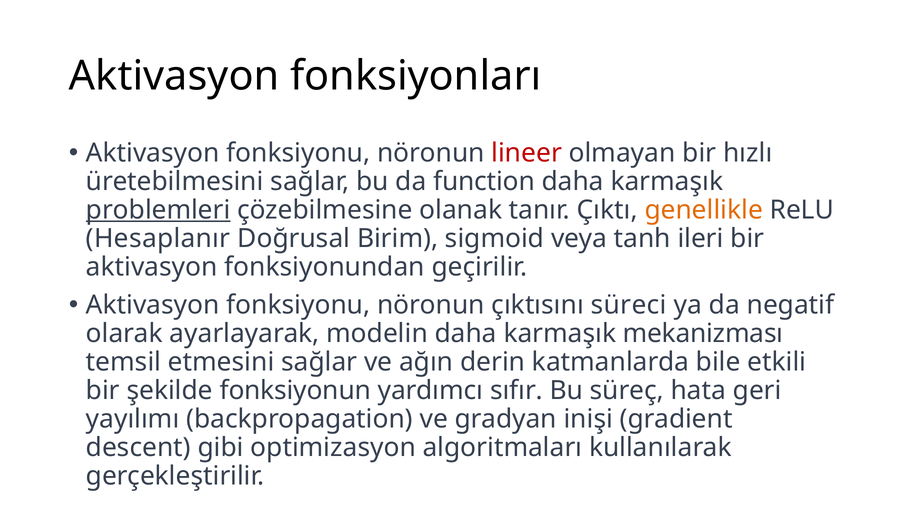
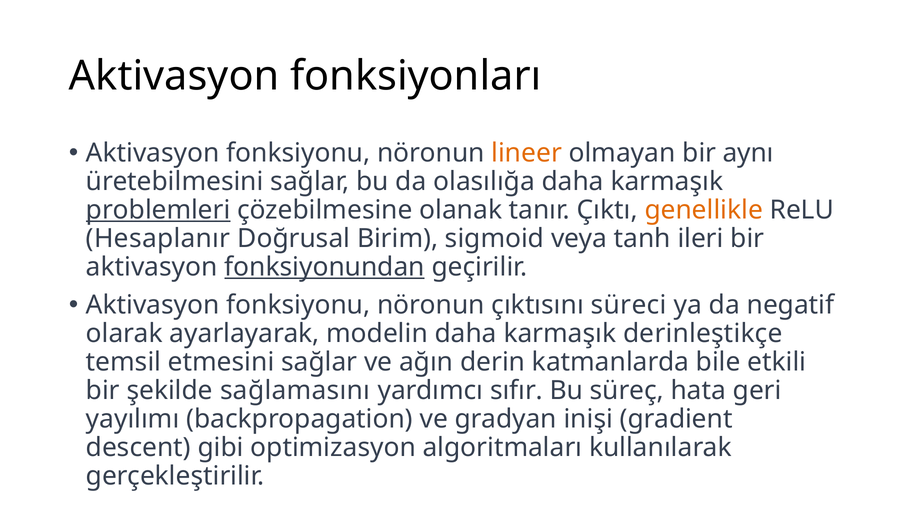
lineer colour: red -> orange (527, 153)
hızlı: hızlı -> aynı (748, 153)
function: function -> olasılığa (484, 182)
fonksiyonundan underline: none -> present (325, 267)
mekanizması: mekanizması -> derinleştikçe (703, 334)
fonksiyonun: fonksiyonun -> sağlamasını (295, 391)
